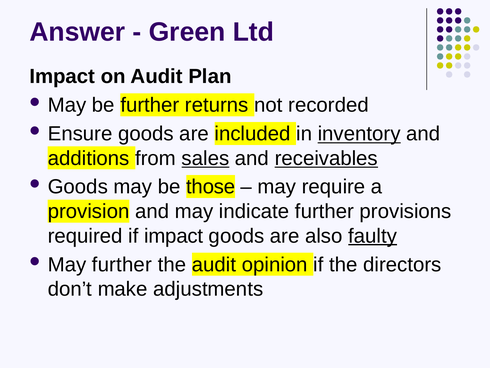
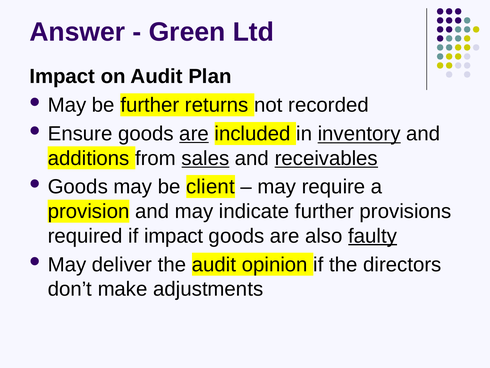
are underline: none -> present (194, 134)
those: those -> client (210, 187)
May further: further -> deliver (122, 264)
